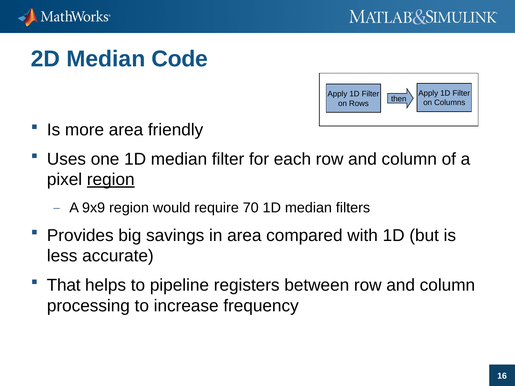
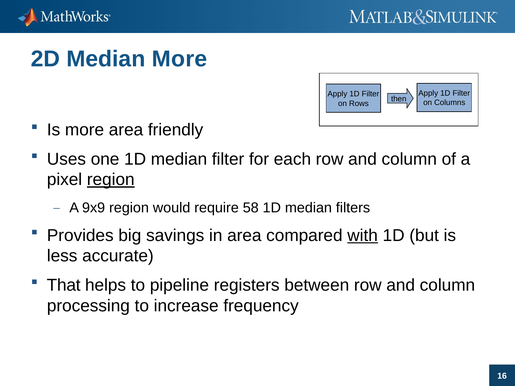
Median Code: Code -> More (180, 59)
70: 70 -> 58 (251, 208)
with underline: none -> present (363, 236)
